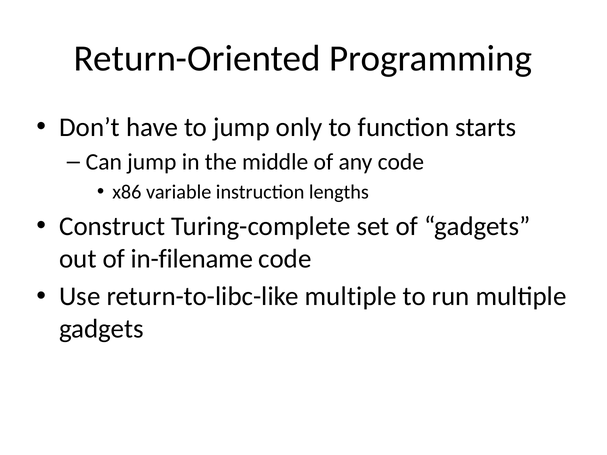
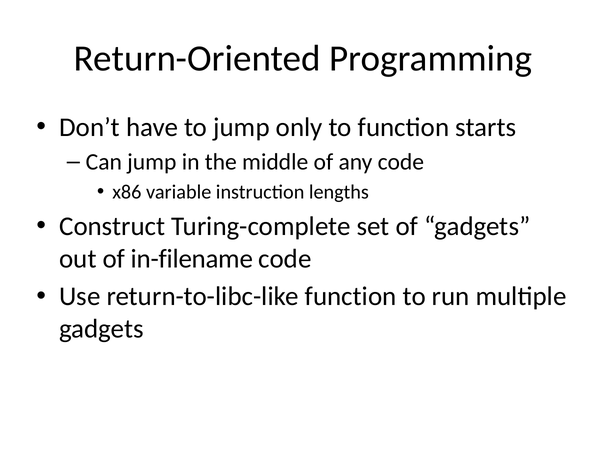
return-to-libc-like multiple: multiple -> function (351, 297)
